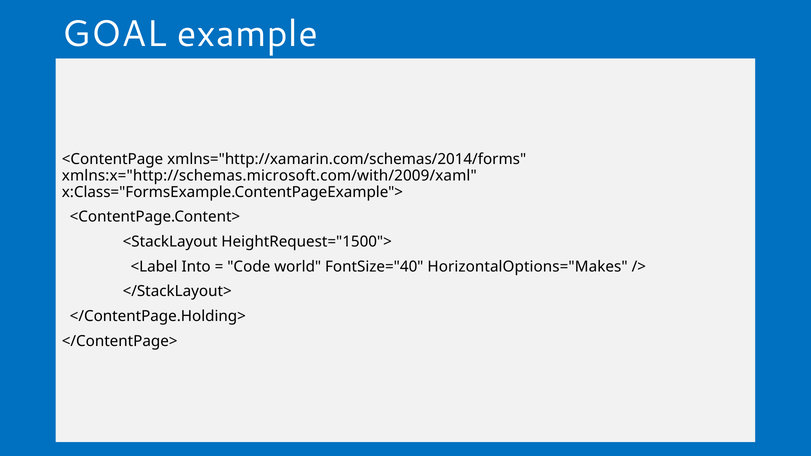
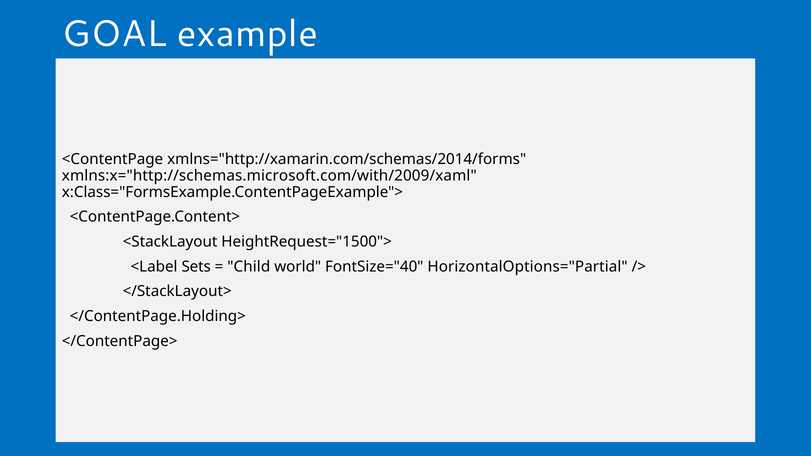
Into: Into -> Sets (196, 267)
Code: Code -> Child (249, 267)
HorizontalOptions="Makes: HorizontalOptions="Makes -> HorizontalOptions="Partial (528, 267)
